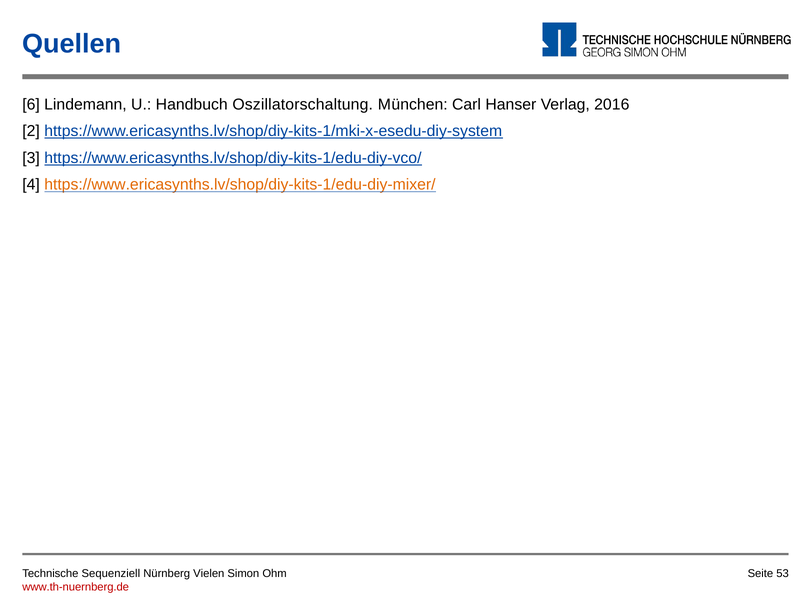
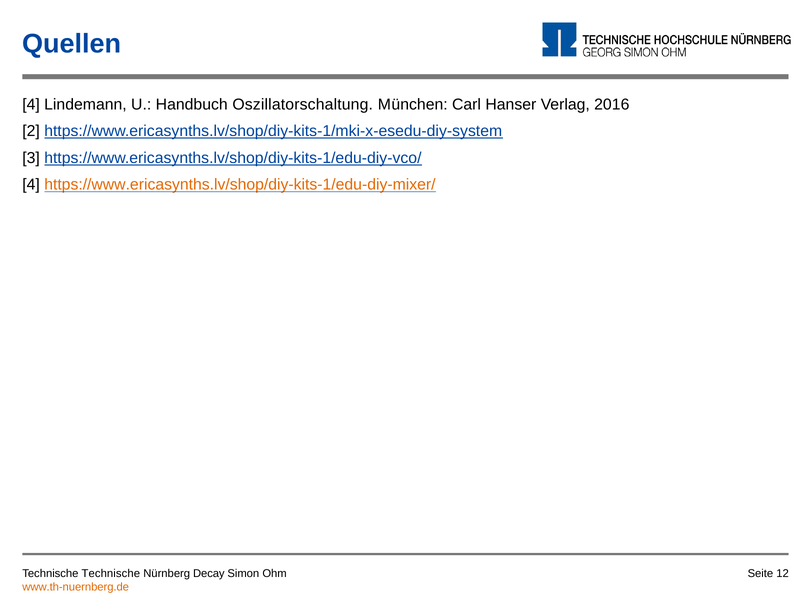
6: 6 -> 4 (31, 104)
Technische Sequenziell: Sequenziell -> Technische (111, 574)
Vielen: Vielen -> Decay (209, 574)
53: 53 -> 12 (783, 574)
www.th-nuernberg.de colour: red -> orange (76, 587)
